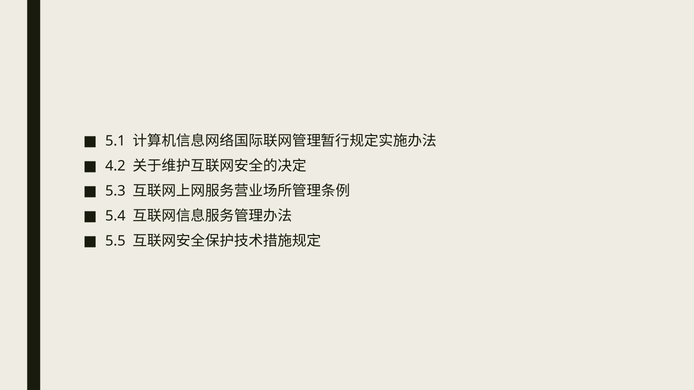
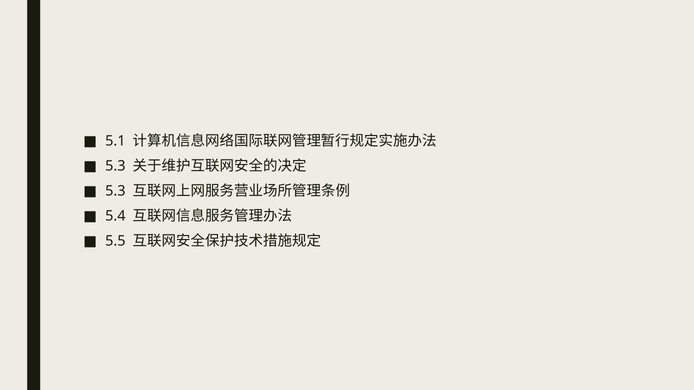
4.2: 4.2 -> 5.3 (115, 166)
